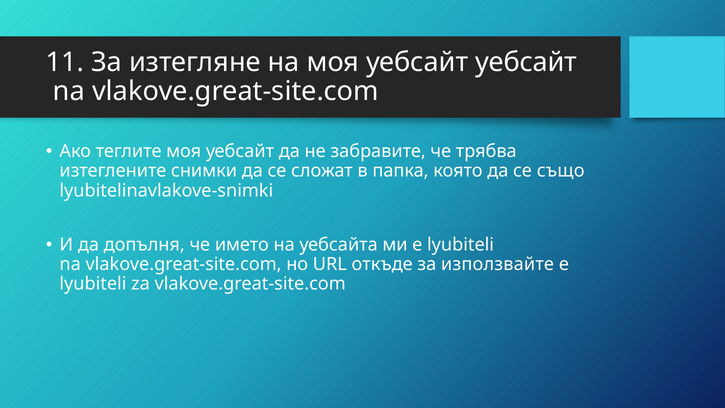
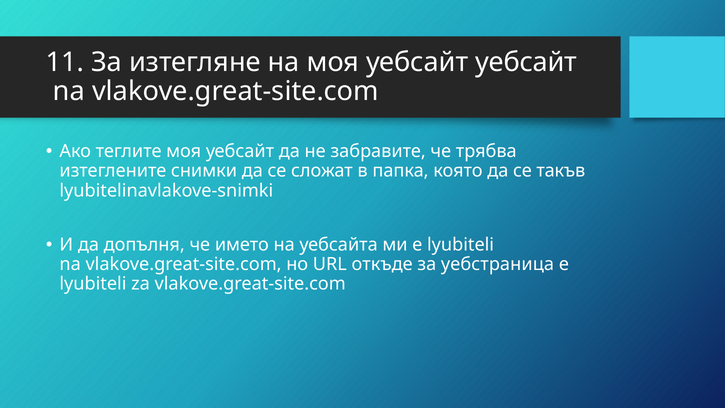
също: също -> такъв (561, 171)
използвайте: използвайте -> уебстраница (498, 264)
